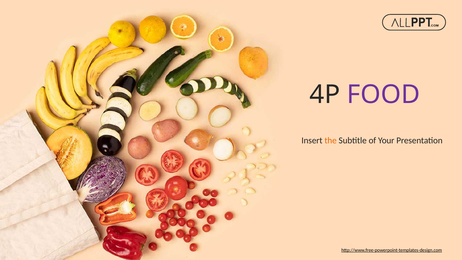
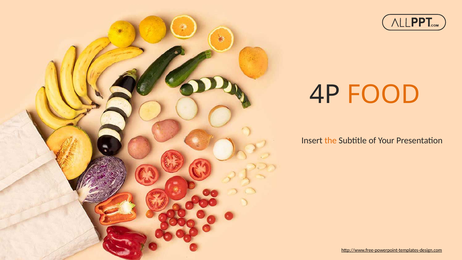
FOOD colour: purple -> orange (383, 94)
